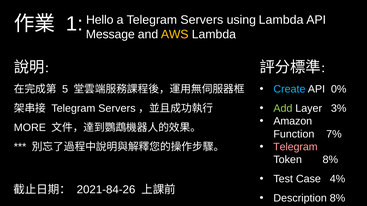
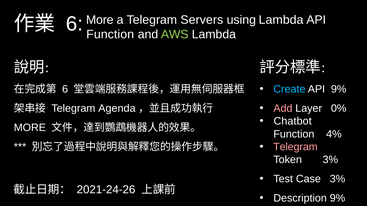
Hello: Hello -> More (100, 20)
1: 1 -> 6 (74, 24)
Message: Message -> Function (110, 34)
AWS colour: yellow -> light green (175, 34)
API 0%: 0% -> 9% (339, 89)
5: 5 -> 6 (65, 89)
Add colour: light green -> pink (283, 109)
3%: 3% -> 0% (339, 109)
Servers: Servers -> Agenda (117, 109)
Amazon: Amazon -> Chatbot (293, 121)
7%: 7% -> 4% (334, 134)
Token 8%: 8% -> 3% (330, 160)
Case 4%: 4% -> 3% (337, 179)
2021-84-26: 2021-84-26 -> 2021-24-26 (106, 190)
Description 8%: 8% -> 9% (338, 199)
